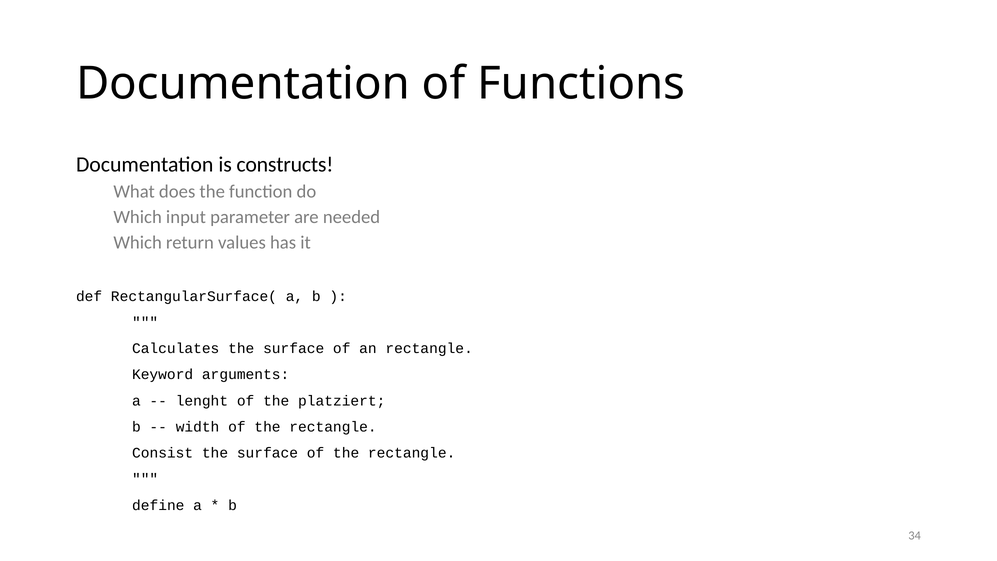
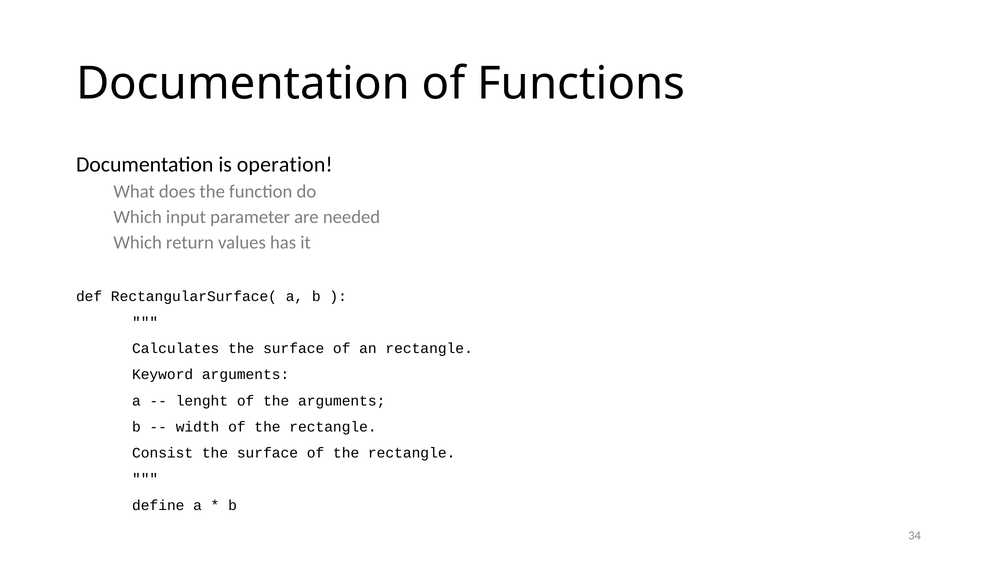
constructs: constructs -> operation (285, 165)
the platziert: platziert -> arguments (342, 401)
